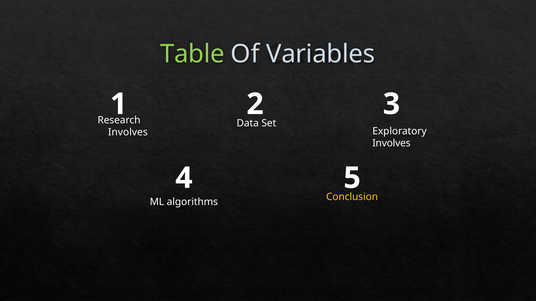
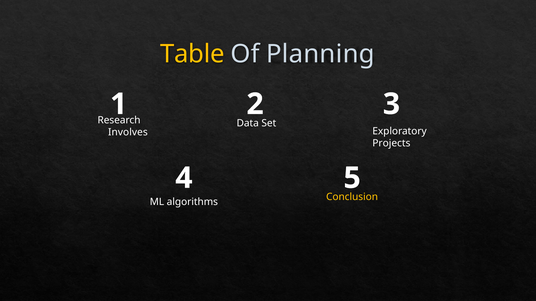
Table colour: light green -> yellow (192, 54)
Variables: Variables -> Planning (320, 54)
Involves: Involves -> Projects (391, 143)
